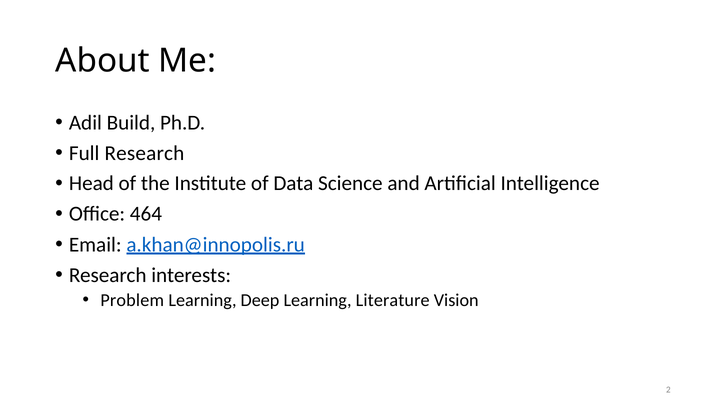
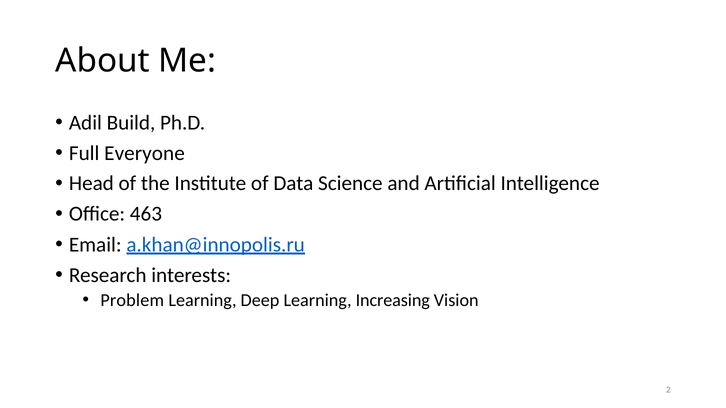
Full Research: Research -> Everyone (145, 153)
464: 464 -> 463 (146, 214)
Literature: Literature -> Increasing (393, 300)
